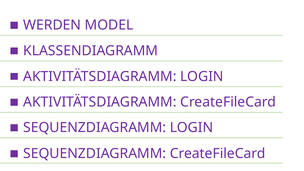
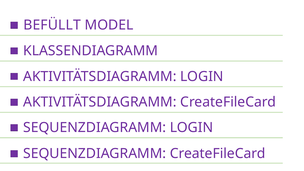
WERDEN: WERDEN -> BEFÜLLT (52, 25)
